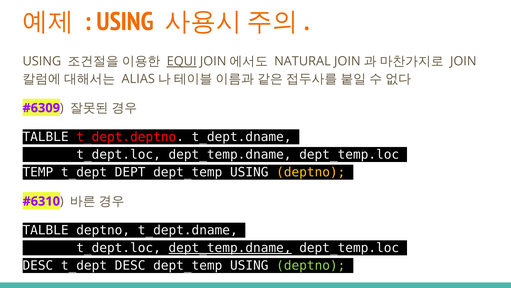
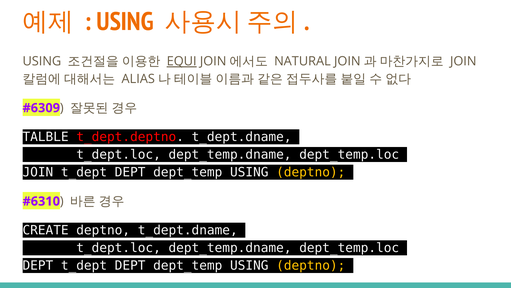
TEMP: TEMP -> JOIN (38, 172)
TALBLE: TALBLE -> CREATE (46, 230)
dept_temp.dname underline: present -> none (230, 248)
DESC: DESC -> DEPT (38, 265)
DESC: DESC -> DEPT (130, 265)
deptno colour: light green -> yellow (311, 265)
